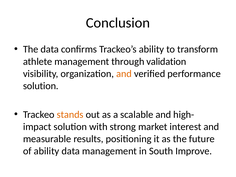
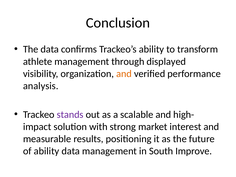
validation: validation -> displayed (166, 61)
solution: solution -> analysis (41, 86)
stands colour: orange -> purple (70, 114)
